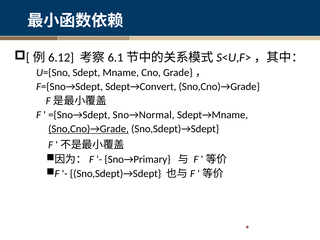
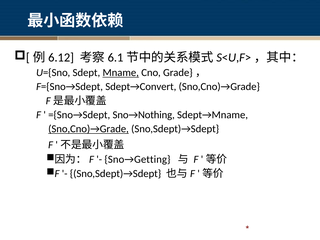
Mname underline: none -> present (121, 73)
Sno→Normal: Sno→Normal -> Sno→Nothing (144, 115)
Sno→Primary: Sno→Primary -> Sno→Getting (137, 159)
